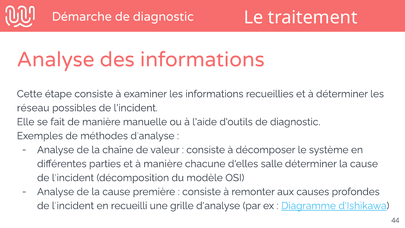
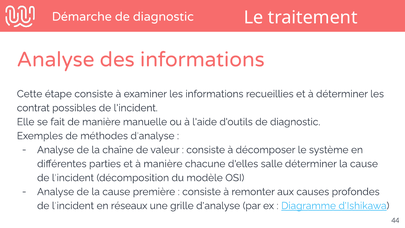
réseau: réseau -> contrat (33, 108)
recueilli: recueilli -> réseaux (129, 206)
